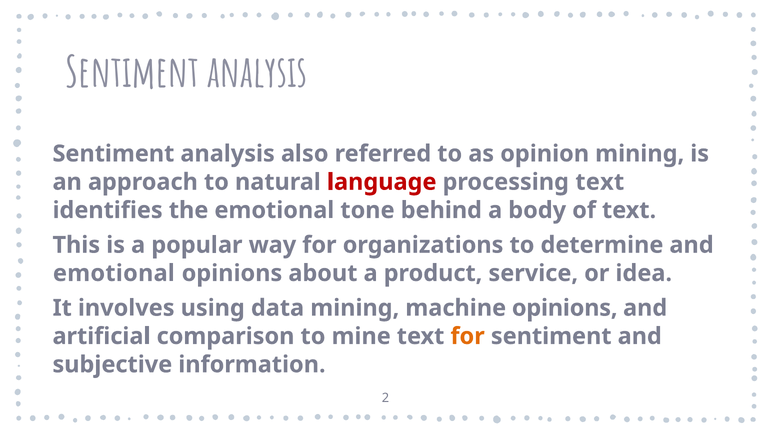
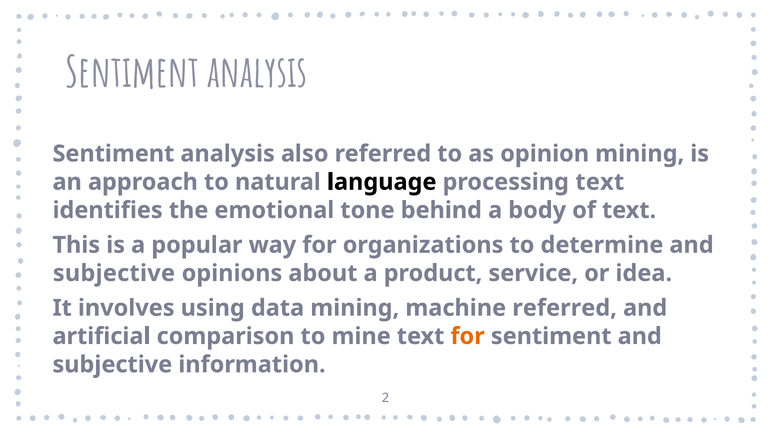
language colour: red -> black (382, 182)
emotional: emotional -> subjective (114, 273)
machine opinions: opinions -> referred (565, 308)
